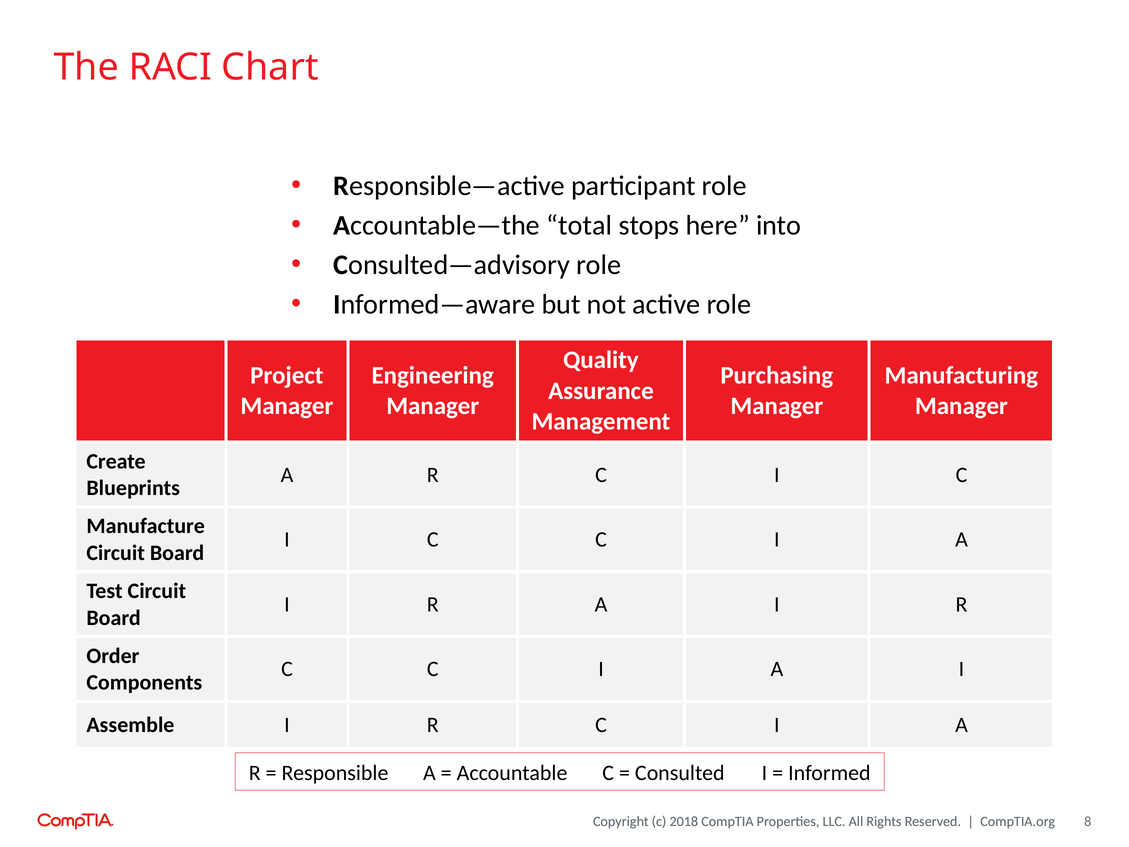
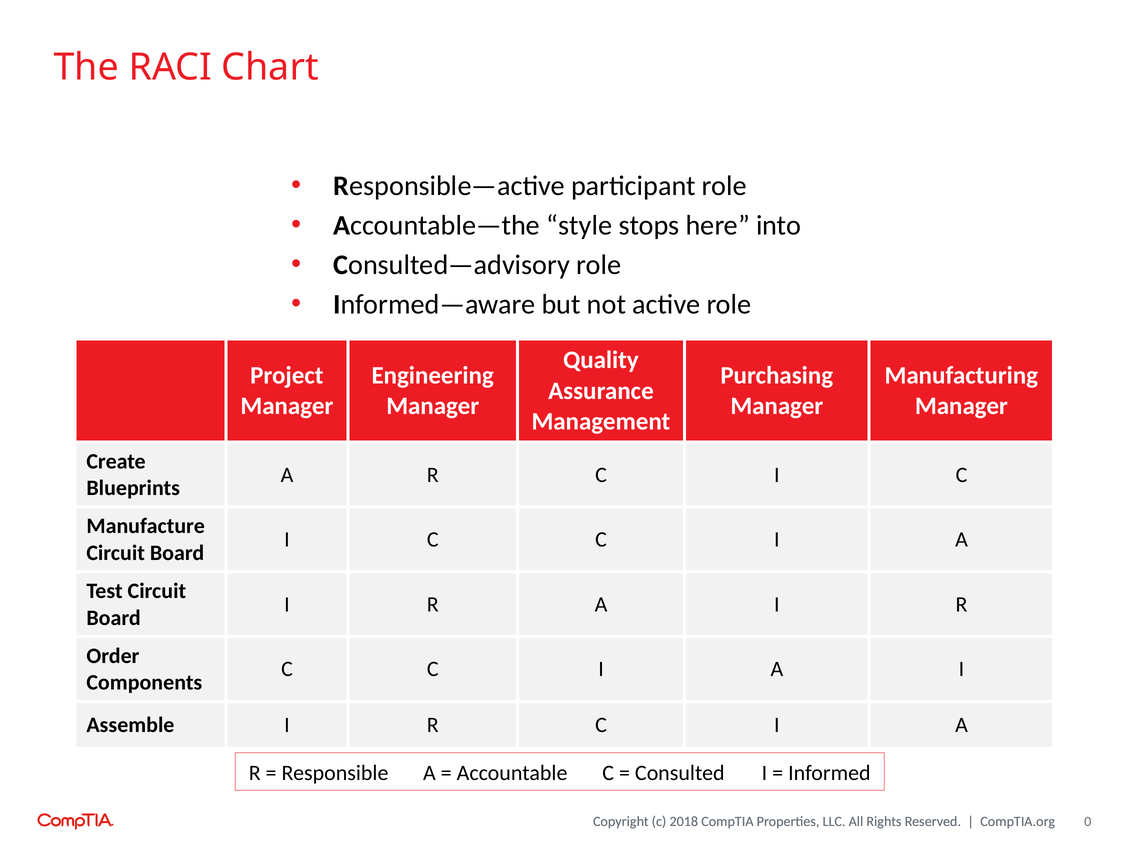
total: total -> style (579, 225)
8: 8 -> 0 (1088, 821)
